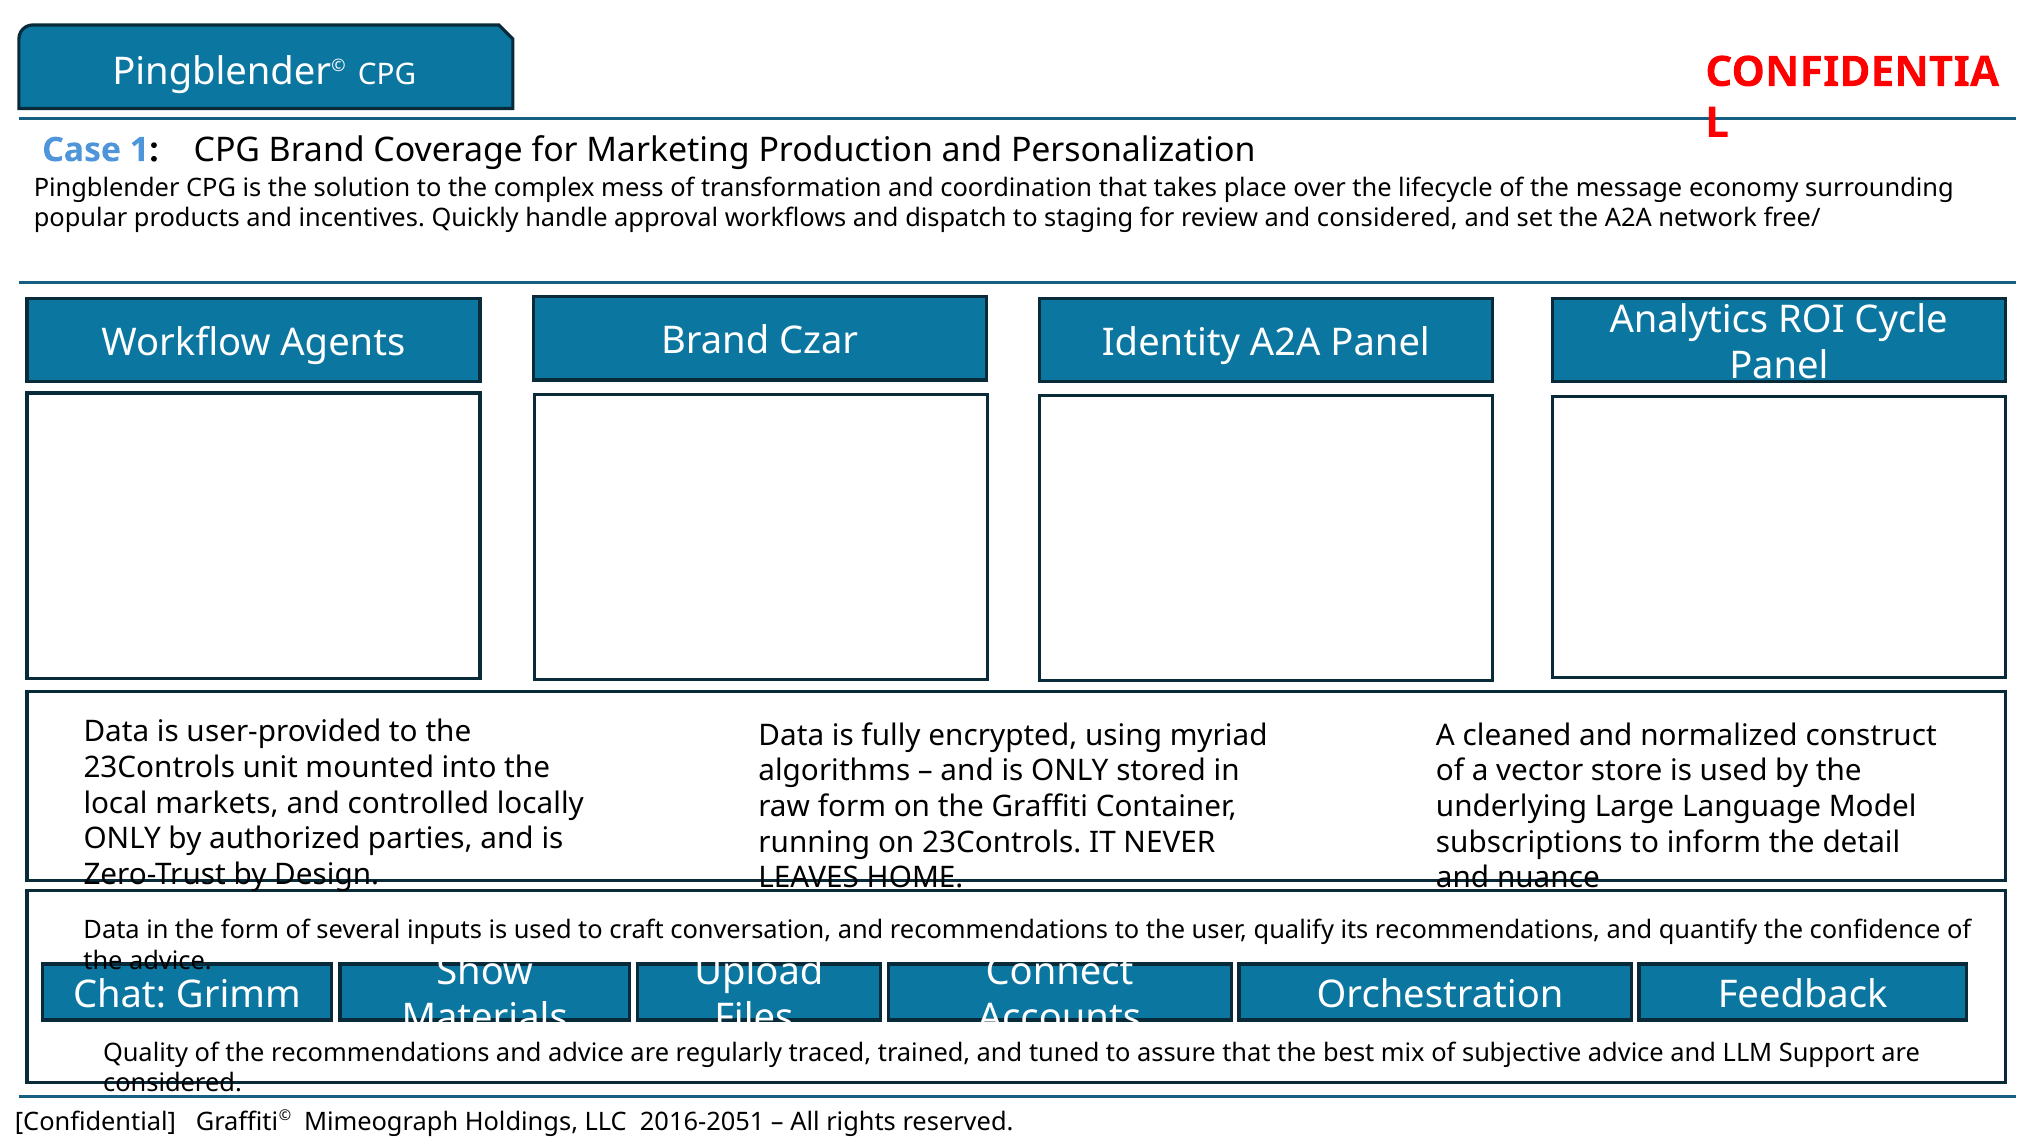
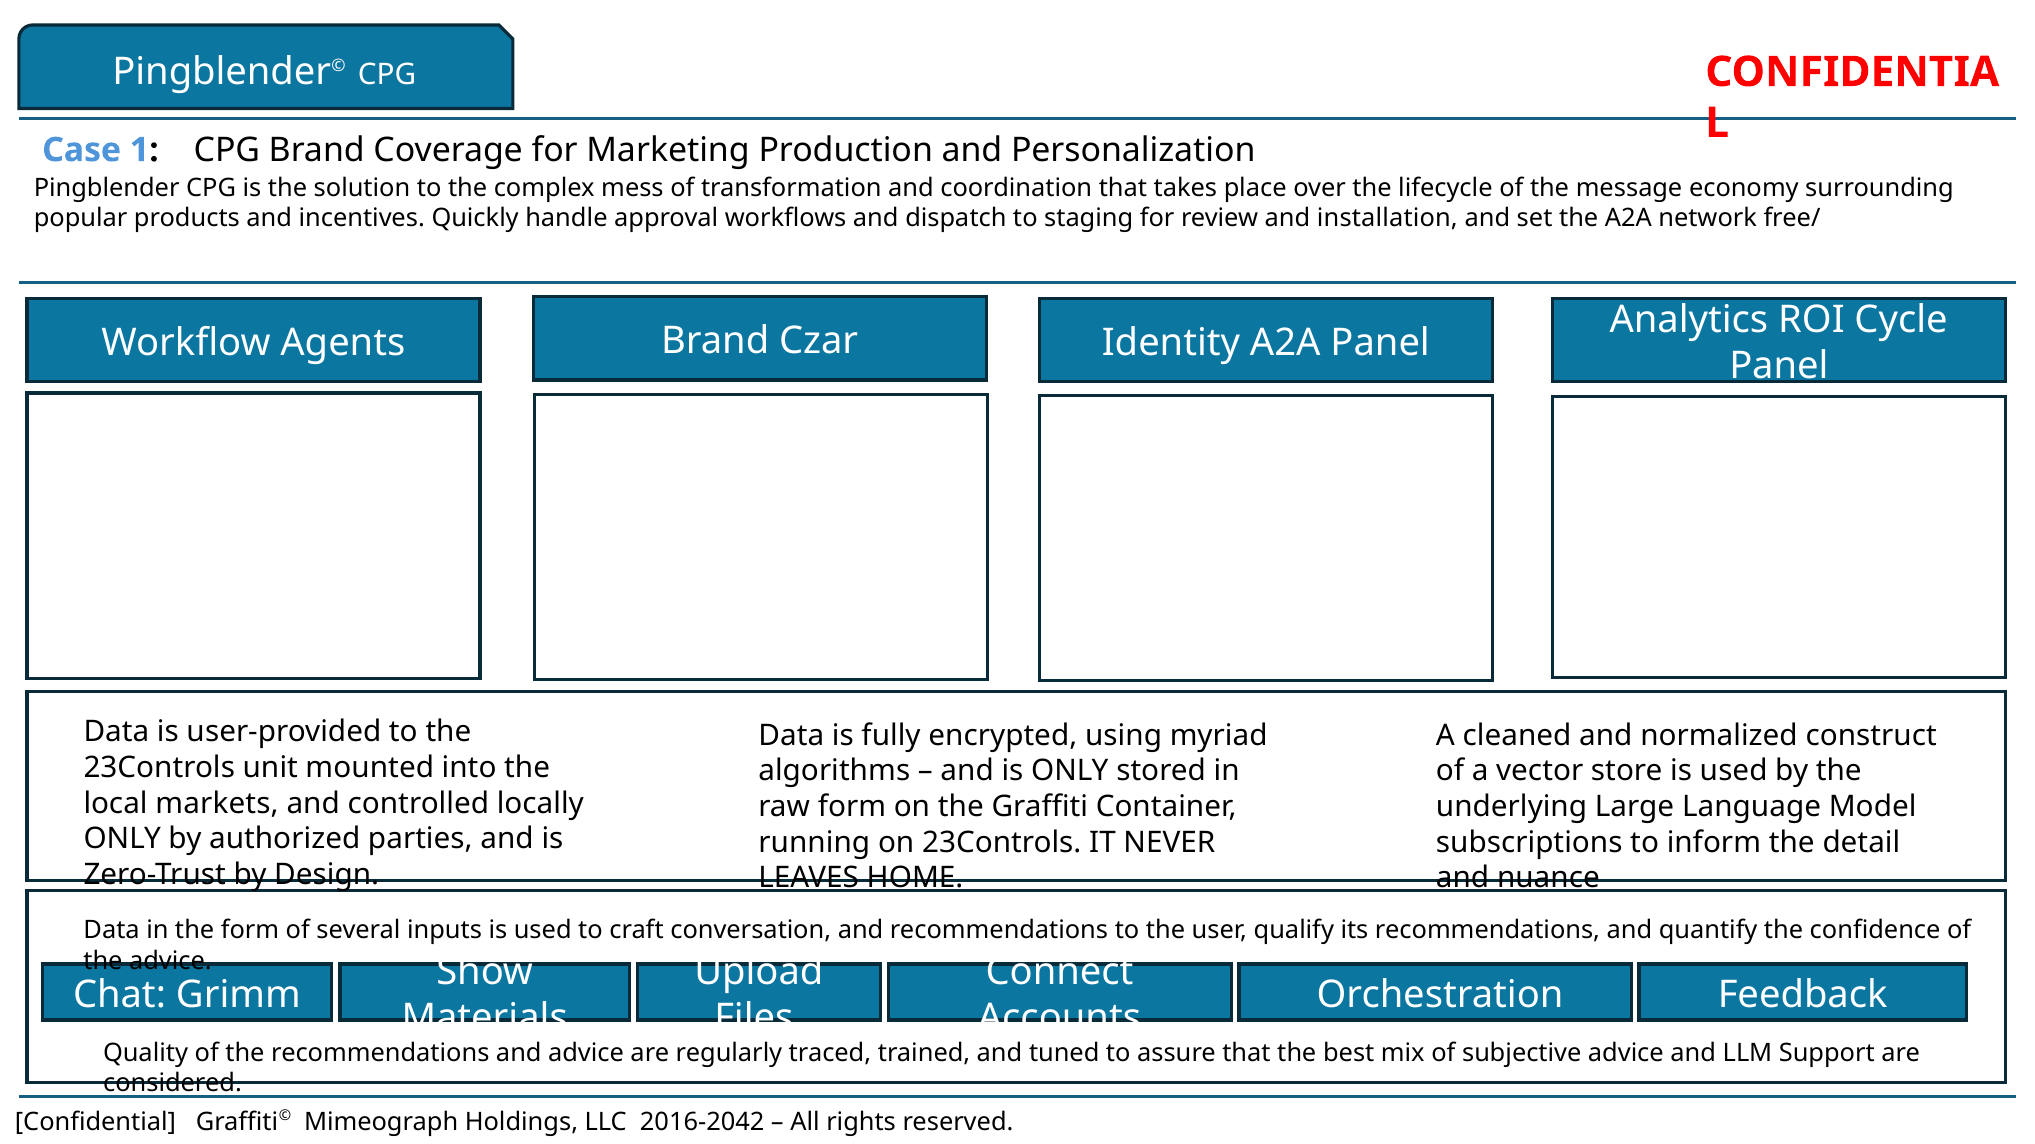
and considered: considered -> installation (1387, 218)
2016-2051: 2016-2051 -> 2016-2042 (702, 1123)
